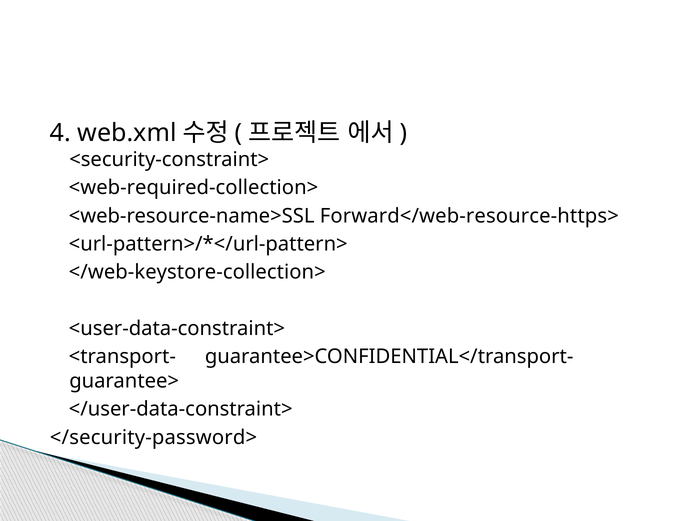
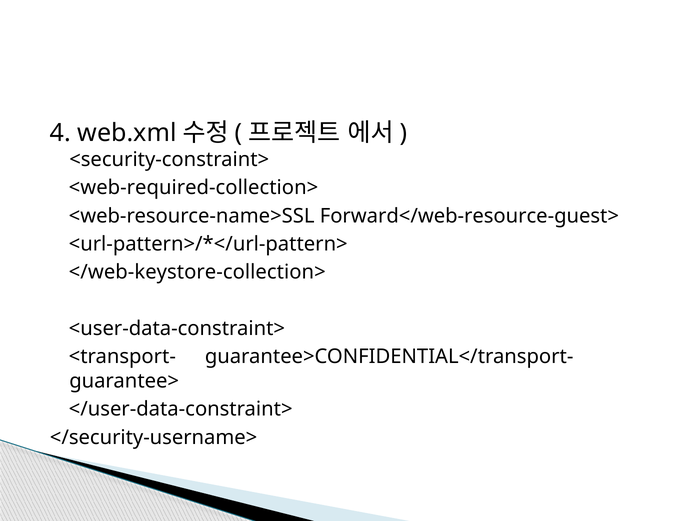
Forward</web-resource-https>: Forward</web-resource-https> -> Forward</web-resource-guest> (469, 216)
</security-password>: </security-password> -> </security-username> (154, 437)
